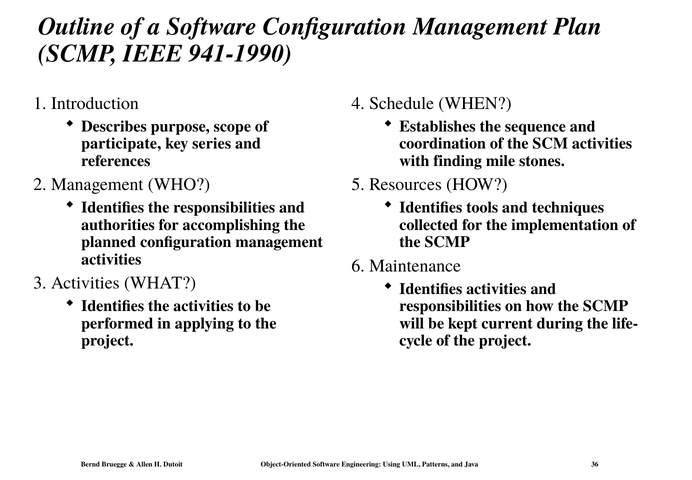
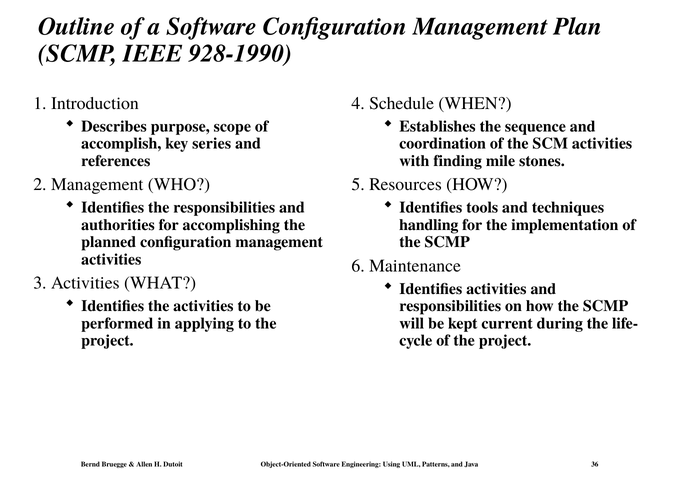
941-1990: 941-1990 -> 928-1990 (241, 53)
participate: participate -> accomplish (121, 143)
collected: collected -> handling (429, 224)
